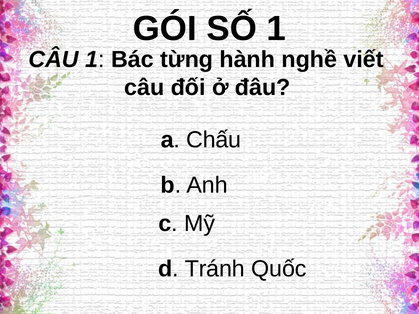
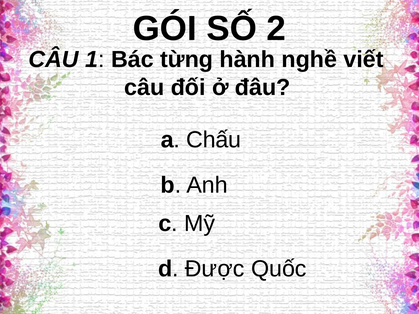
SỐ 1: 1 -> 2 (276, 29)
Tránh: Tránh -> Được (215, 269)
